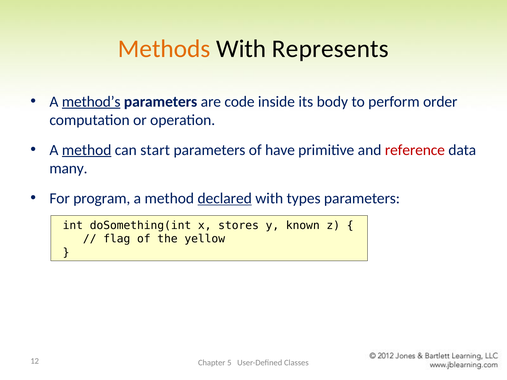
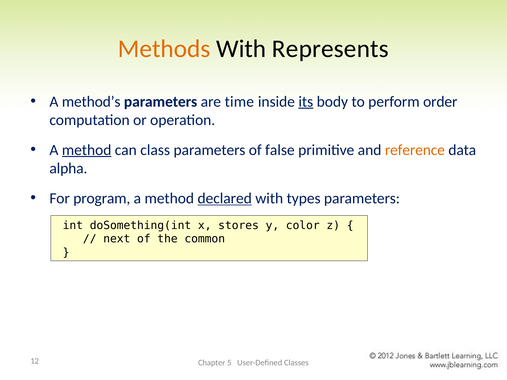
method’s underline: present -> none (91, 102)
code: code -> time (239, 102)
its underline: none -> present (306, 102)
start: start -> class (155, 150)
have: have -> false (280, 150)
reference colour: red -> orange (415, 150)
many: many -> alpha (68, 169)
known: known -> color (303, 226)
flag: flag -> next (117, 239)
yellow: yellow -> common (205, 239)
